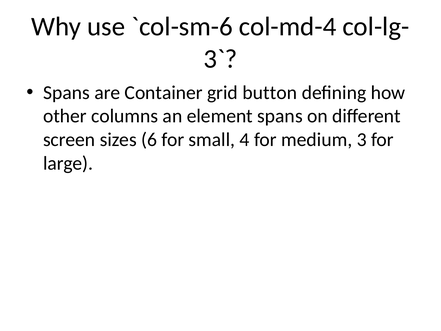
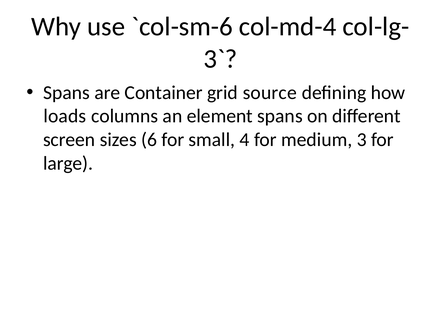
button: button -> source (270, 93)
other: other -> loads (65, 116)
